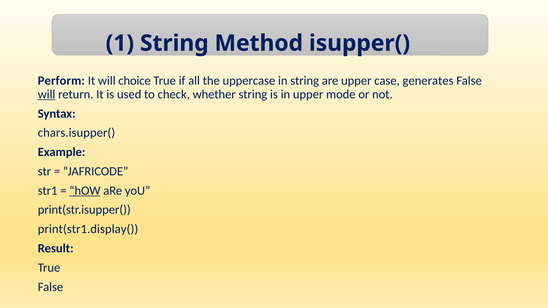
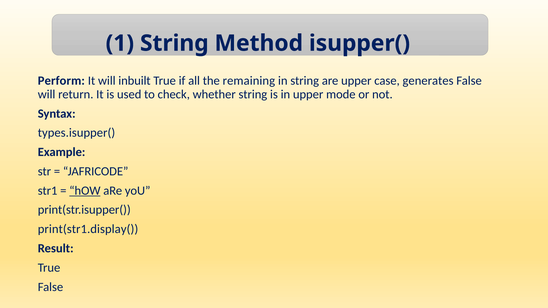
choice: choice -> inbuilt (134, 81)
uppercase: uppercase -> remaining (249, 81)
will underline: present -> none (47, 94)
chars.isupper(: chars.isupper( -> types.isupper( (77, 133)
